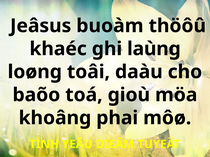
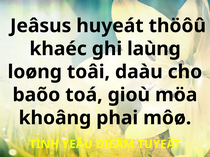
buoàm: buoàm -> huyeát (110, 26)
